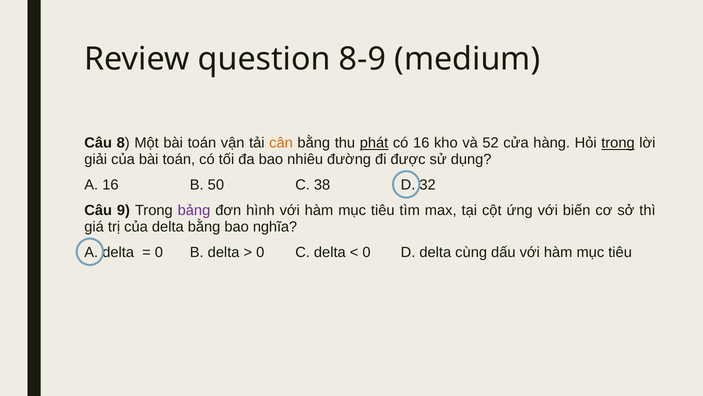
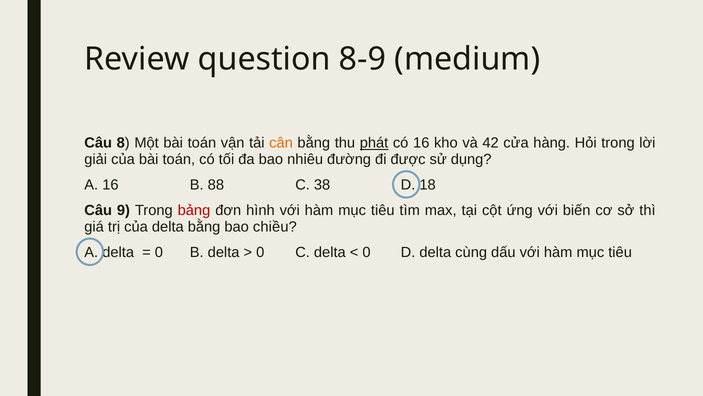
52: 52 -> 42 (491, 143)
trong underline: present -> none (618, 143)
50: 50 -> 88 (216, 185)
32: 32 -> 18 (428, 185)
bảng colour: purple -> red (194, 210)
nghĩa: nghĩa -> chiều (275, 227)
